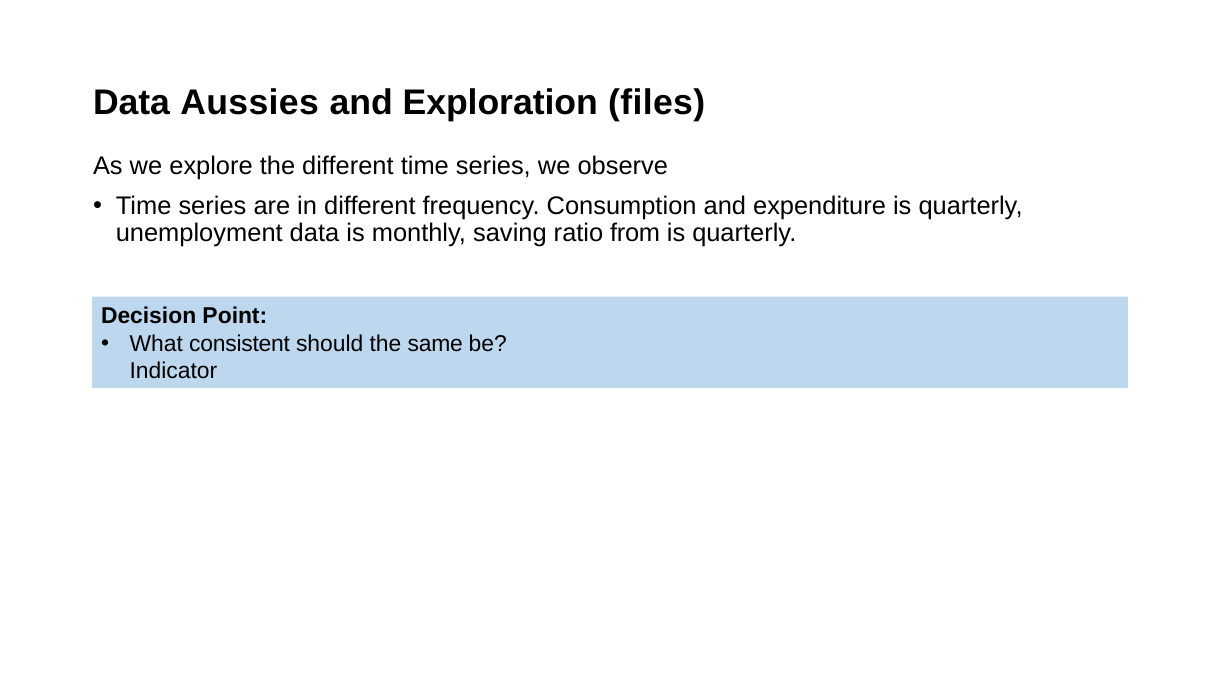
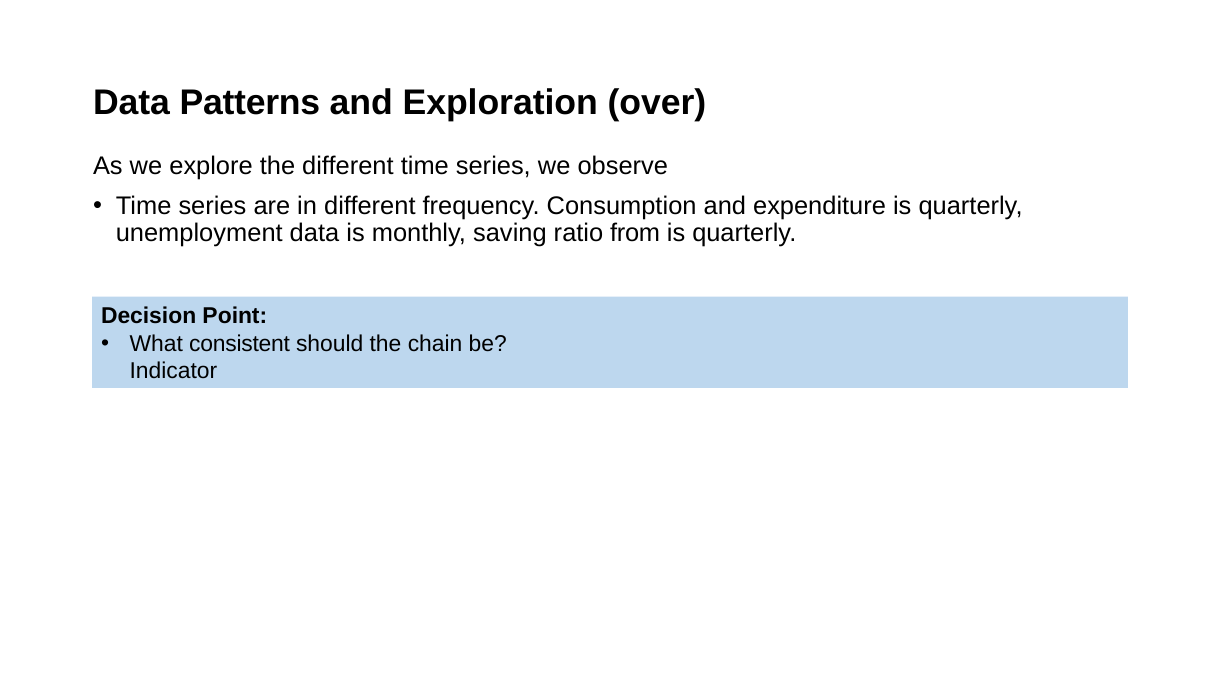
Aussies: Aussies -> Patterns (250, 103)
files: files -> over (657, 103)
same: same -> chain (435, 344)
